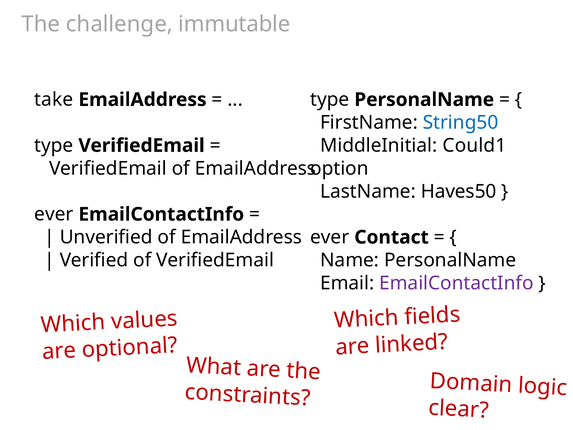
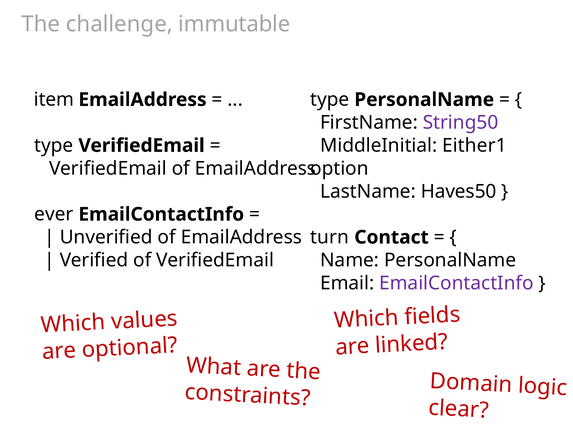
take: take -> item (54, 100)
String50 colour: blue -> purple (461, 123)
Could1: Could1 -> Either1 (474, 145)
ever: ever -> turn (330, 237)
